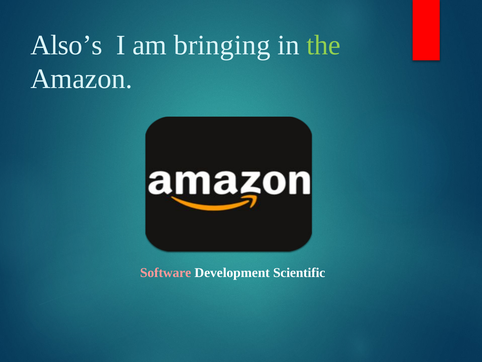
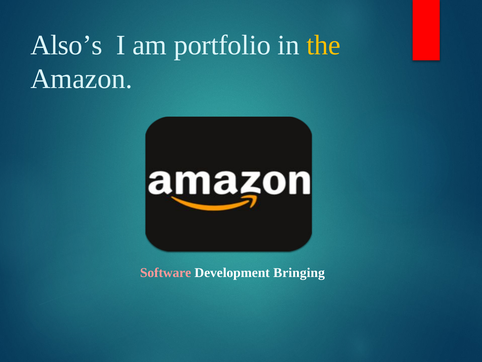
bringing: bringing -> portfolio (222, 45)
the colour: light green -> yellow (324, 45)
Scientific: Scientific -> Bringing (299, 273)
